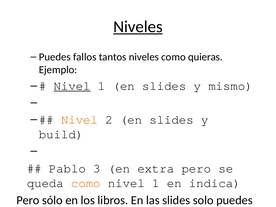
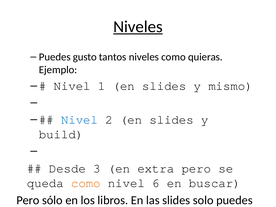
fallos: fallos -> gusto (85, 57)
Nivel underline: present -> none (72, 86)
Nivel colour: orange -> blue (79, 120)
Pablo: Pablo -> Desde (67, 168)
1: 1 -> 6 (156, 183)
indica: indica -> buscar (215, 183)
